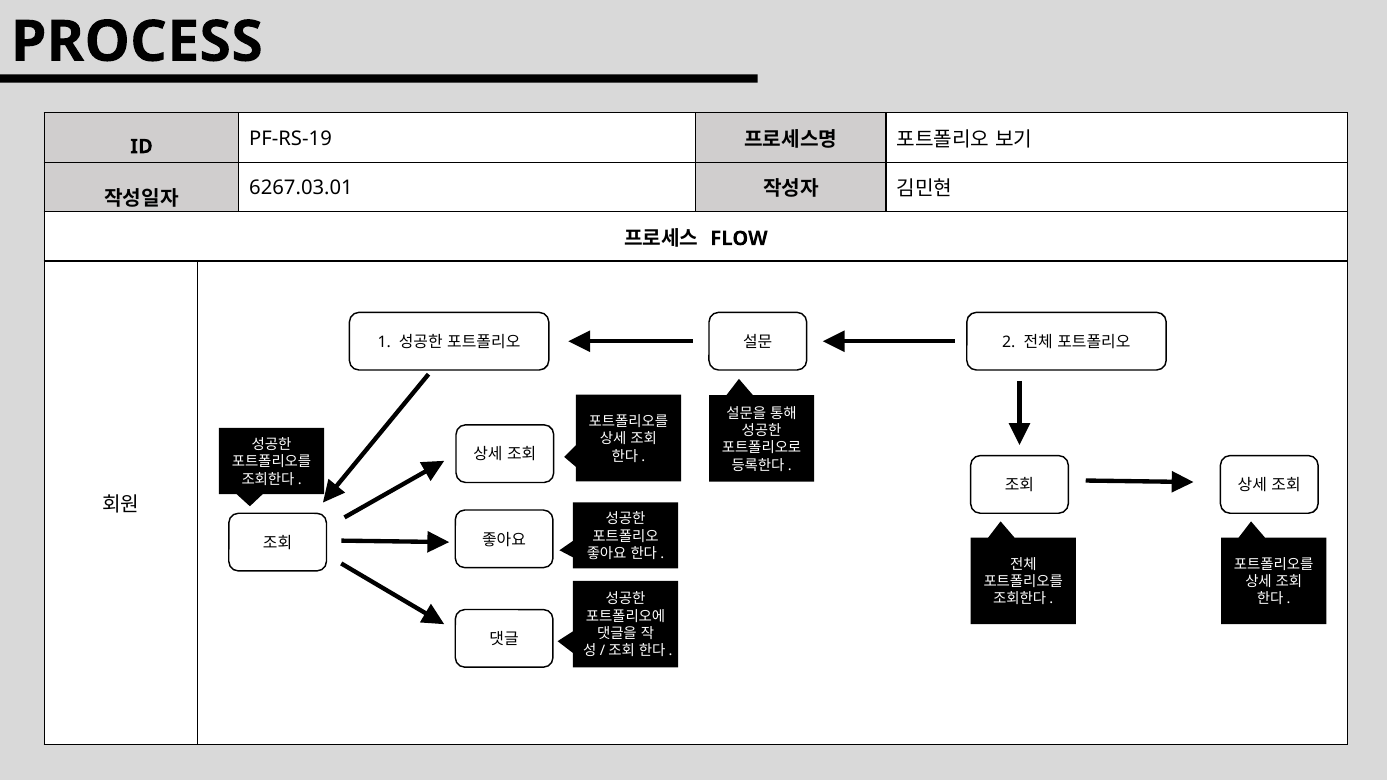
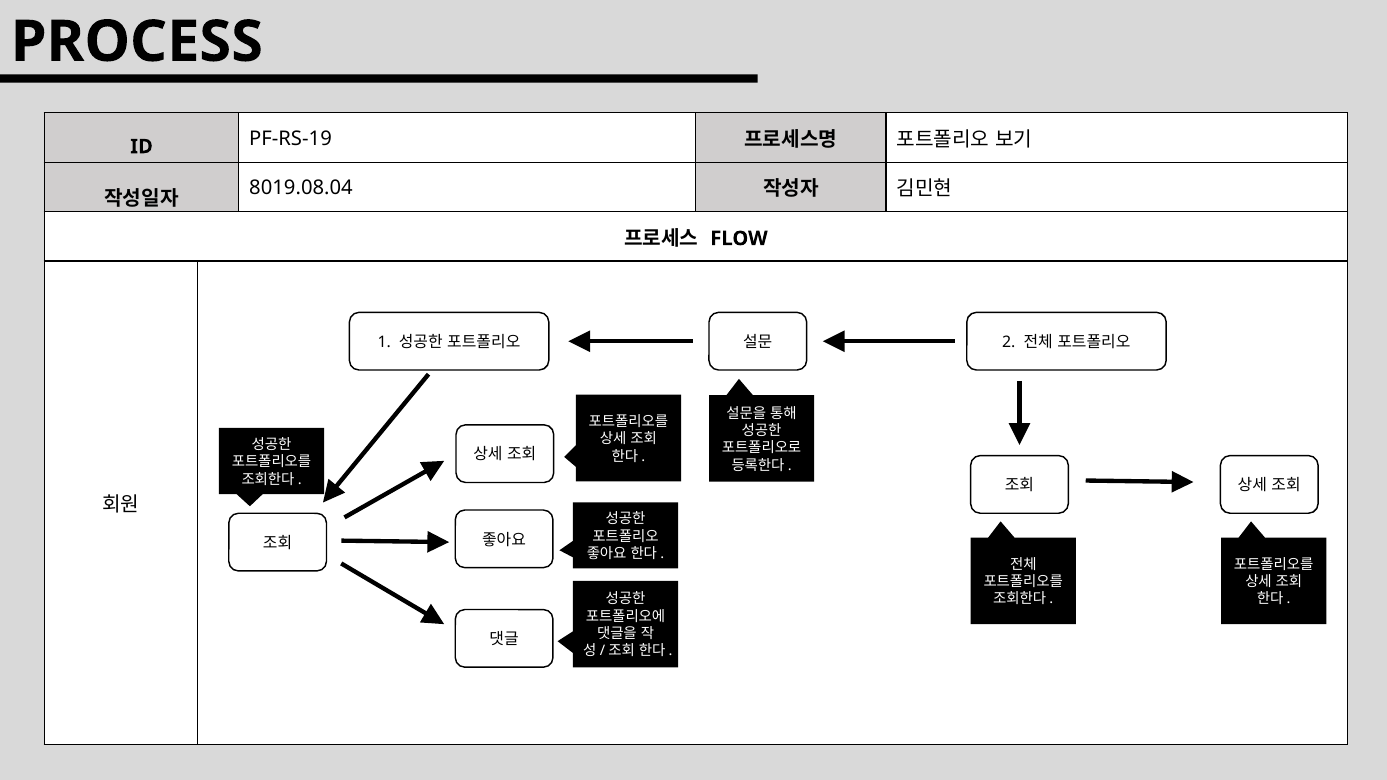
6267.03.01: 6267.03.01 -> 8019.08.04 (301, 188)
